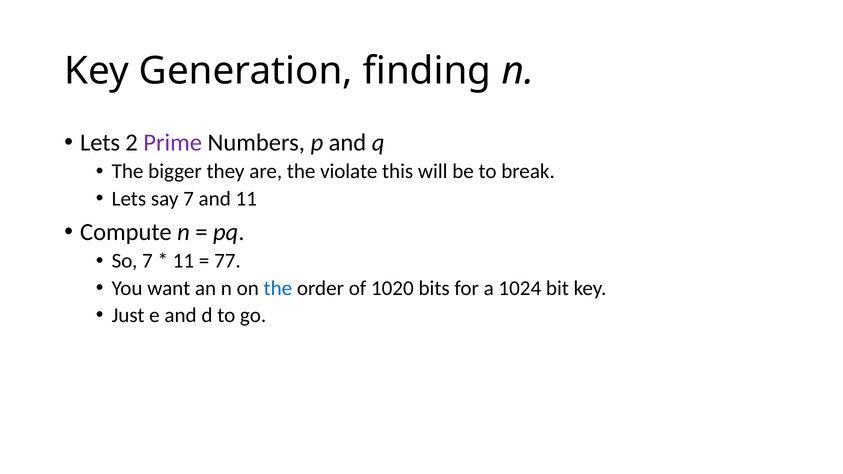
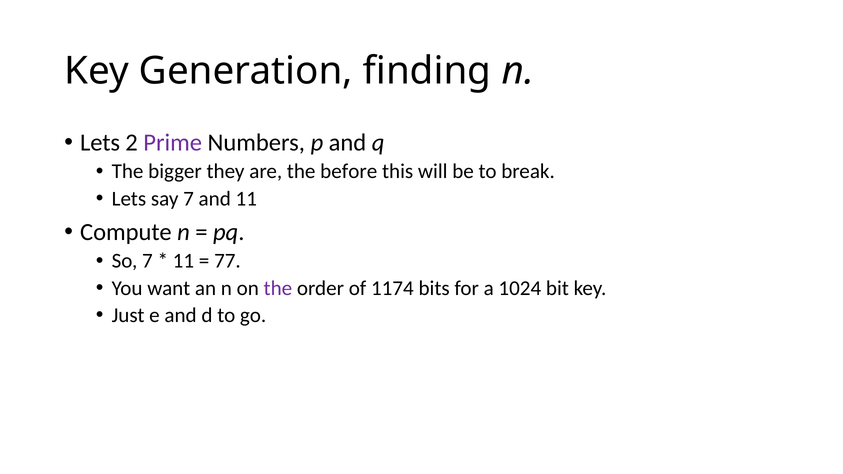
violate: violate -> before (349, 172)
the colour: blue -> purple (278, 288)
1020: 1020 -> 1174 (392, 288)
